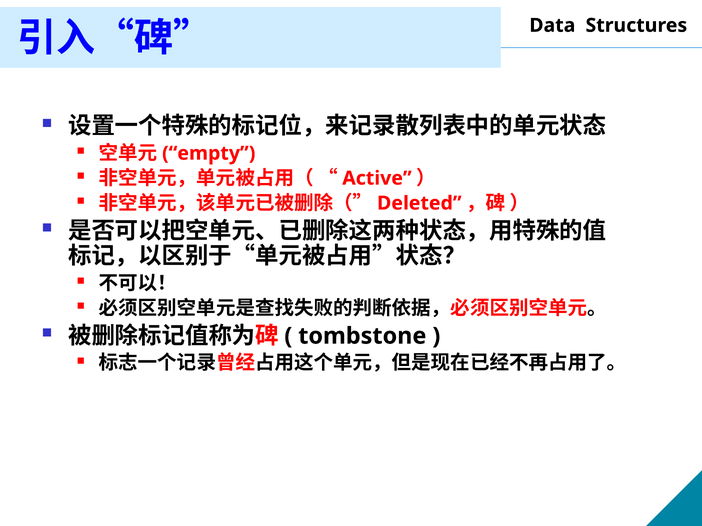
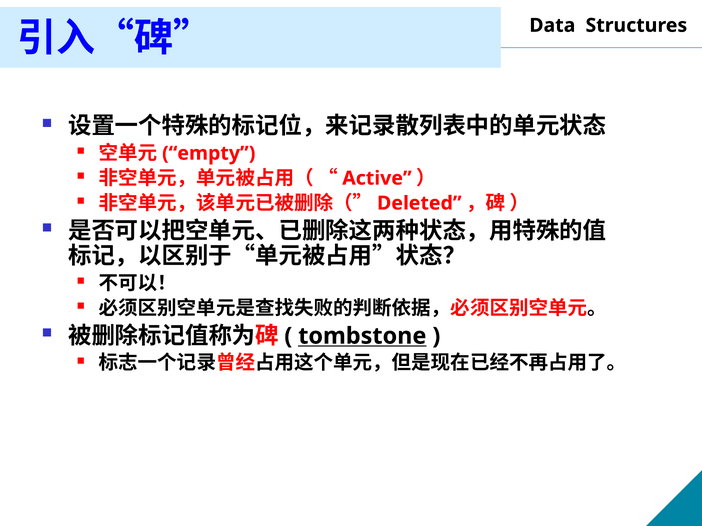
tombstone underline: none -> present (362, 336)
